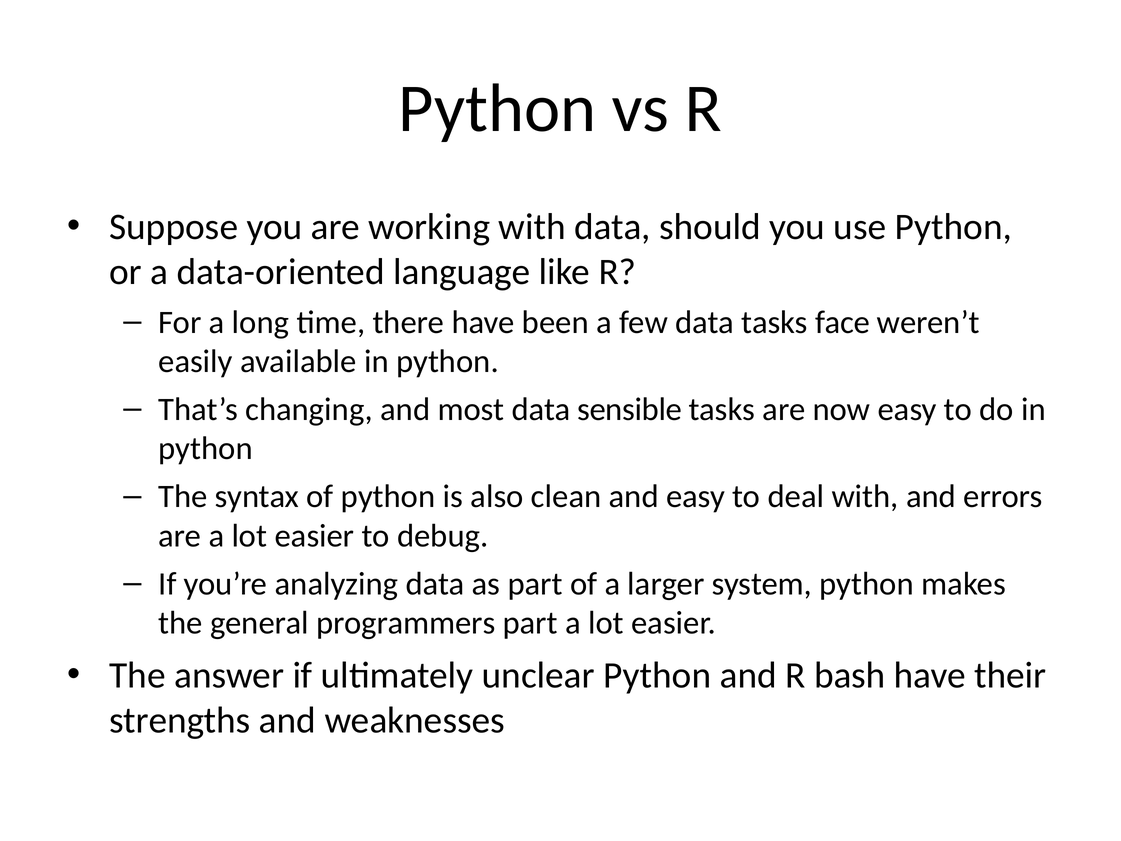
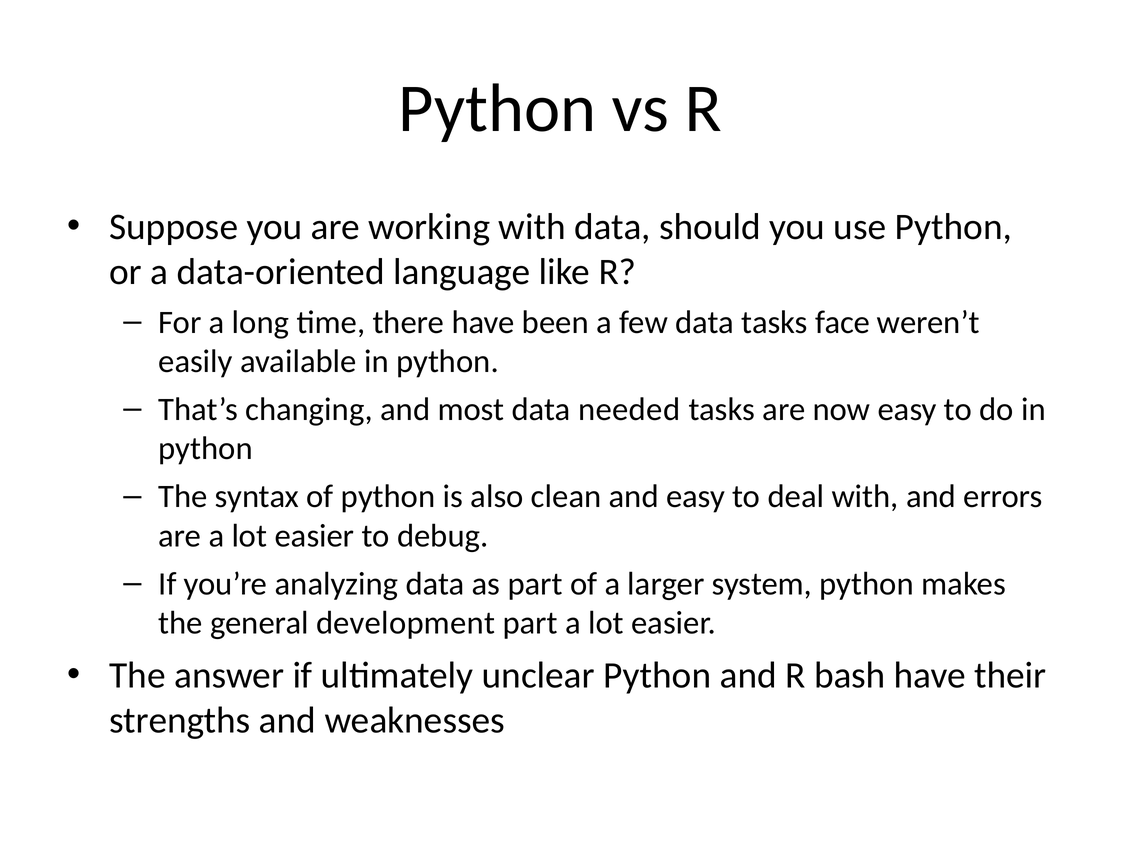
sensible: sensible -> needed (629, 409)
programmers: programmers -> development (406, 623)
